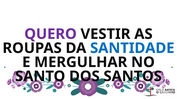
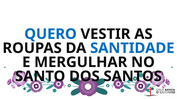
QUERO colour: purple -> blue (51, 34)
